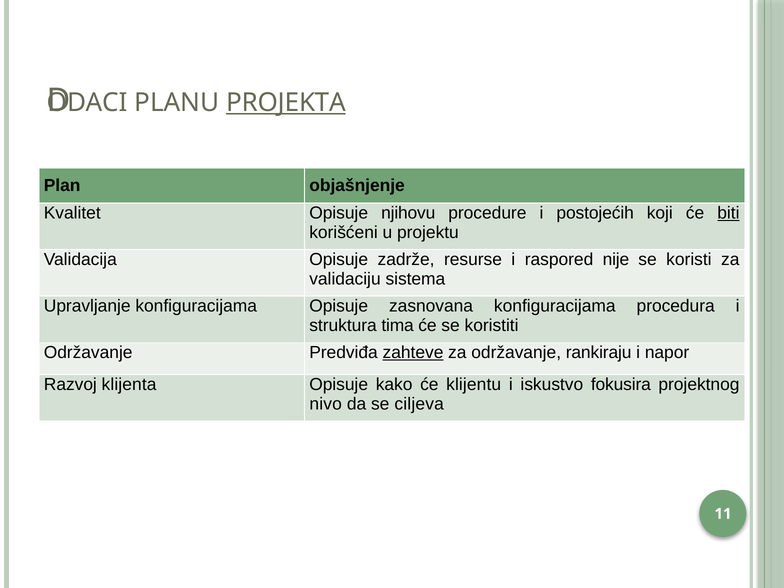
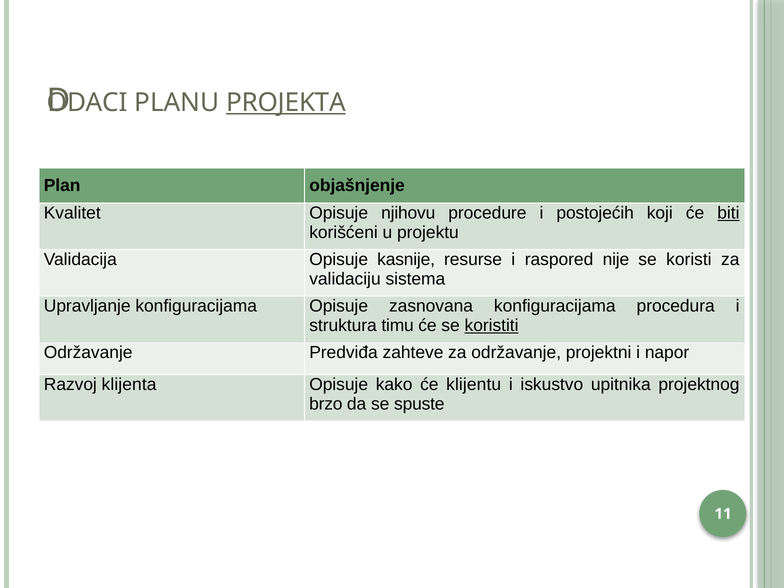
zadrže: zadrže -> kasnije (406, 260)
tima: tima -> timu (398, 325)
koristiti underline: none -> present (492, 325)
zahteve underline: present -> none (413, 353)
rankiraju: rankiraju -> projektni (599, 353)
fokusira: fokusira -> upitnika (621, 384)
nivo: nivo -> brzo (326, 404)
ciljeva: ciljeva -> spuste (419, 404)
